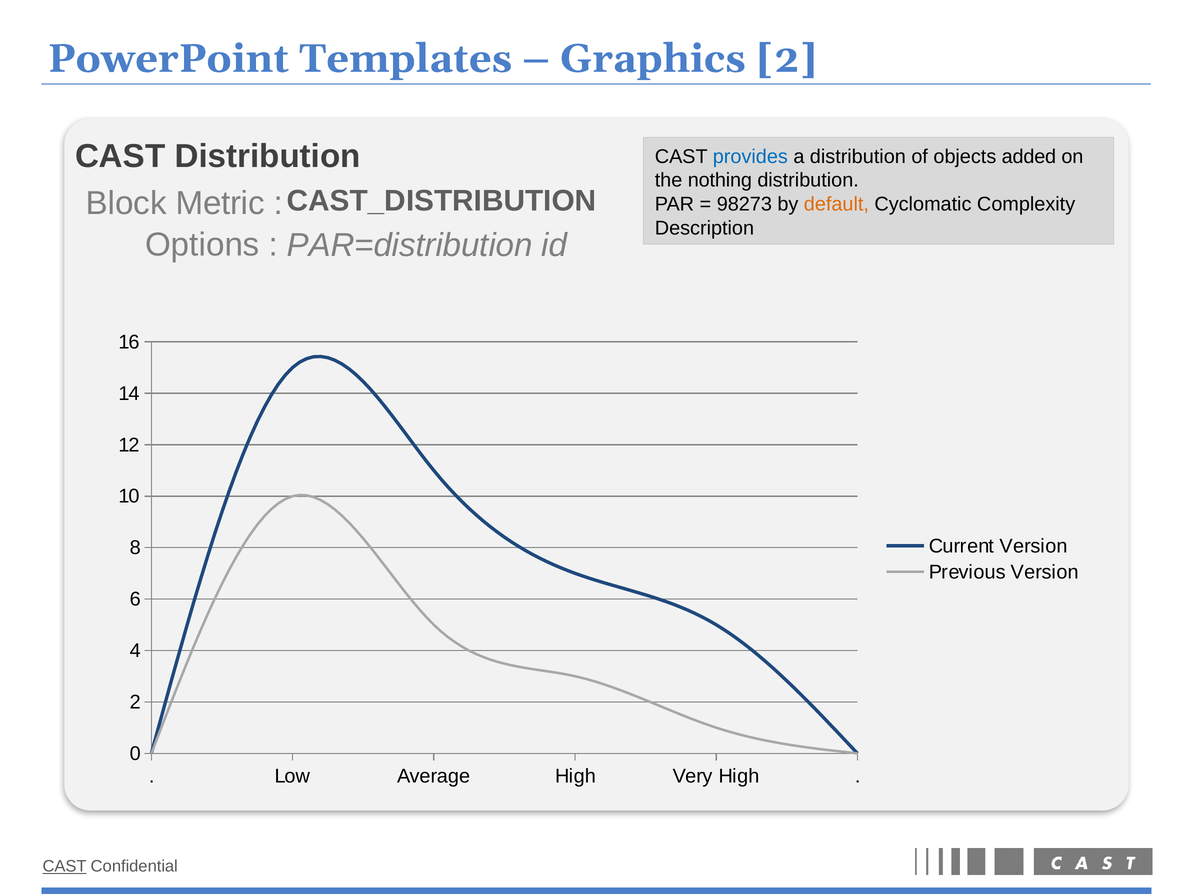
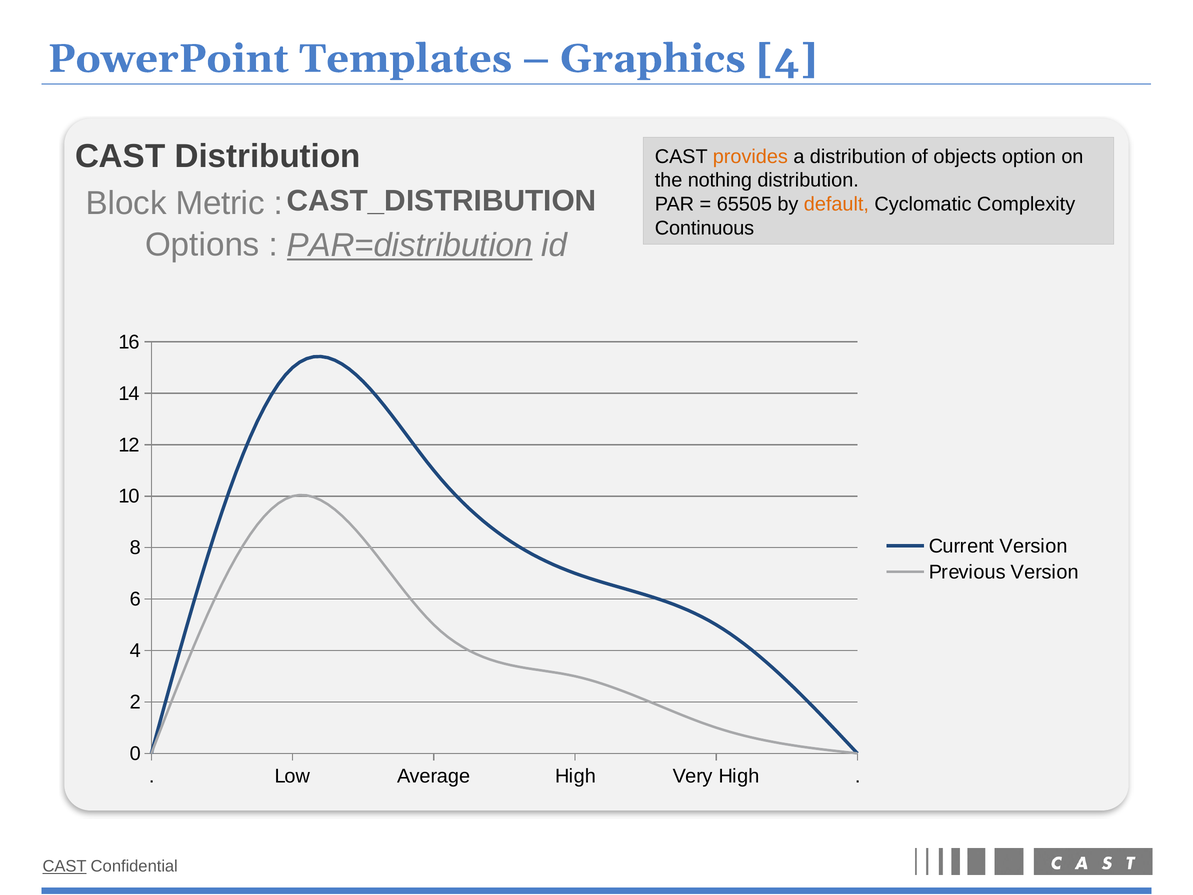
Graphics 2: 2 -> 4 (787, 59)
provides colour: blue -> orange (750, 156)
added: added -> option (1029, 156)
98273: 98273 -> 65505 (744, 204)
Description: Description -> Continuous (704, 228)
PAR=distribution underline: none -> present (410, 245)
